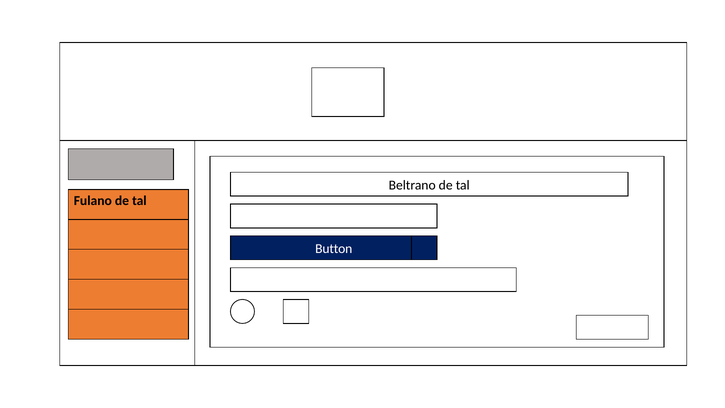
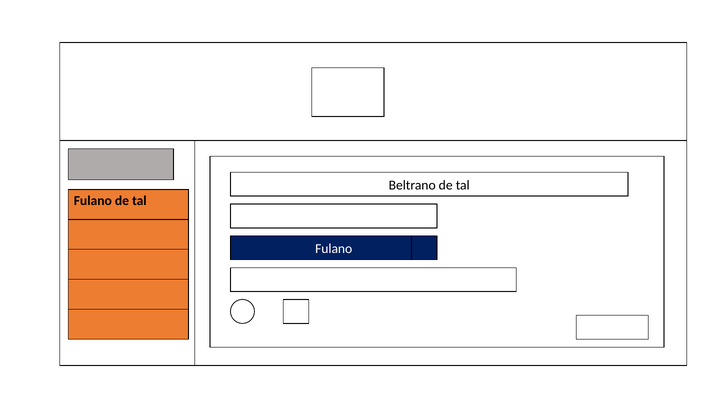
Button: Button -> Fulano (334, 249)
